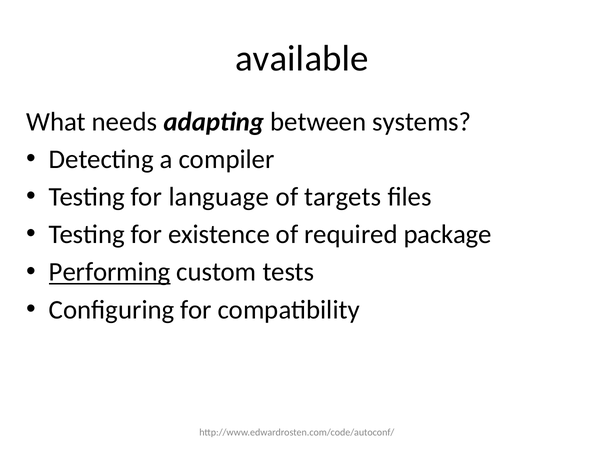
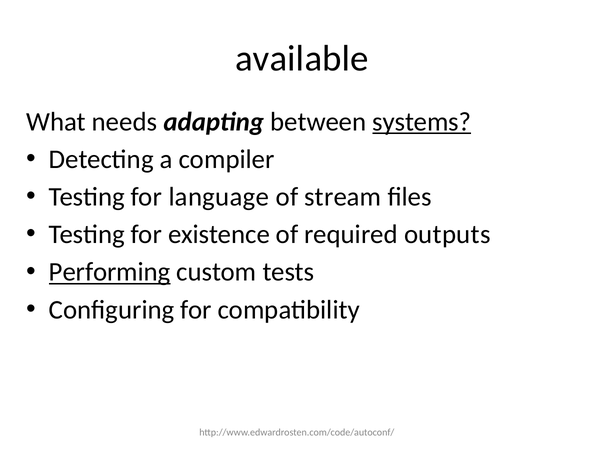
systems underline: none -> present (422, 122)
targets: targets -> stream (343, 197)
package: package -> outputs (447, 234)
